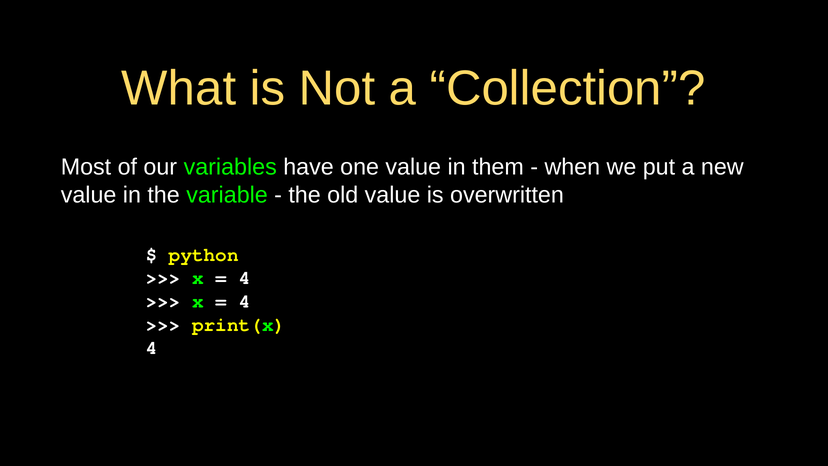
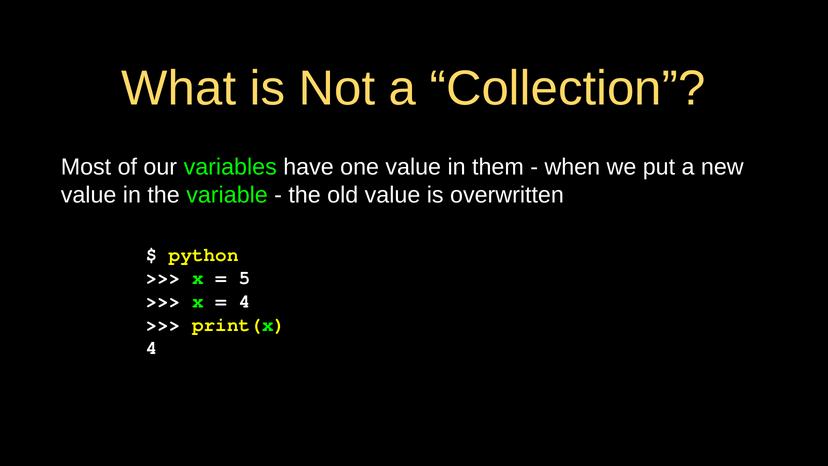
4: 4 -> 5 (245, 278)
